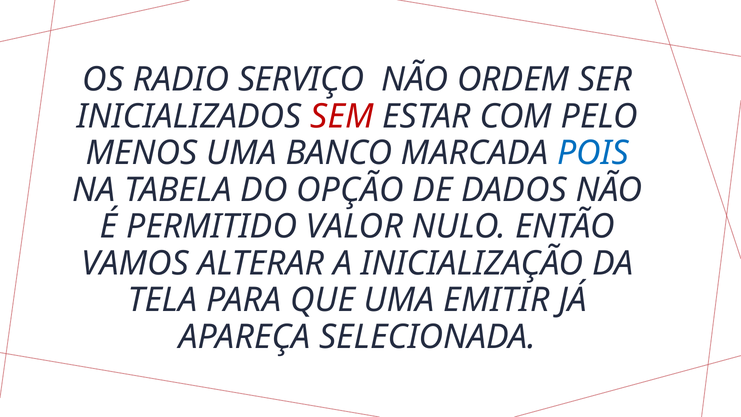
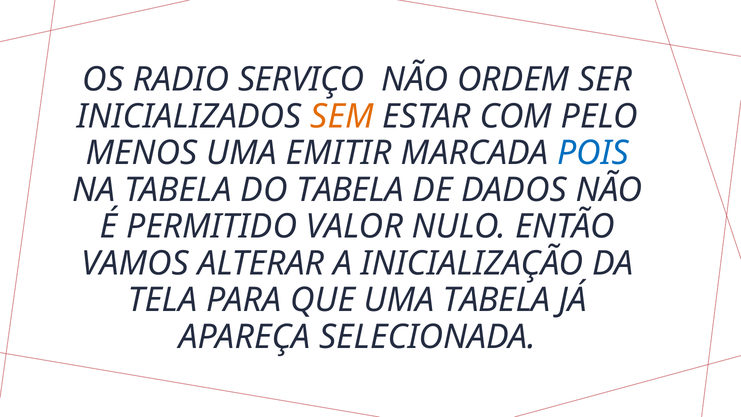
SEM colour: red -> orange (342, 116)
BANCO: BANCO -> EMITIR (339, 153)
DO OPÇÃO: OPÇÃO -> TABELA (350, 190)
UMA EMITIR: EMITIR -> TABELA (497, 300)
